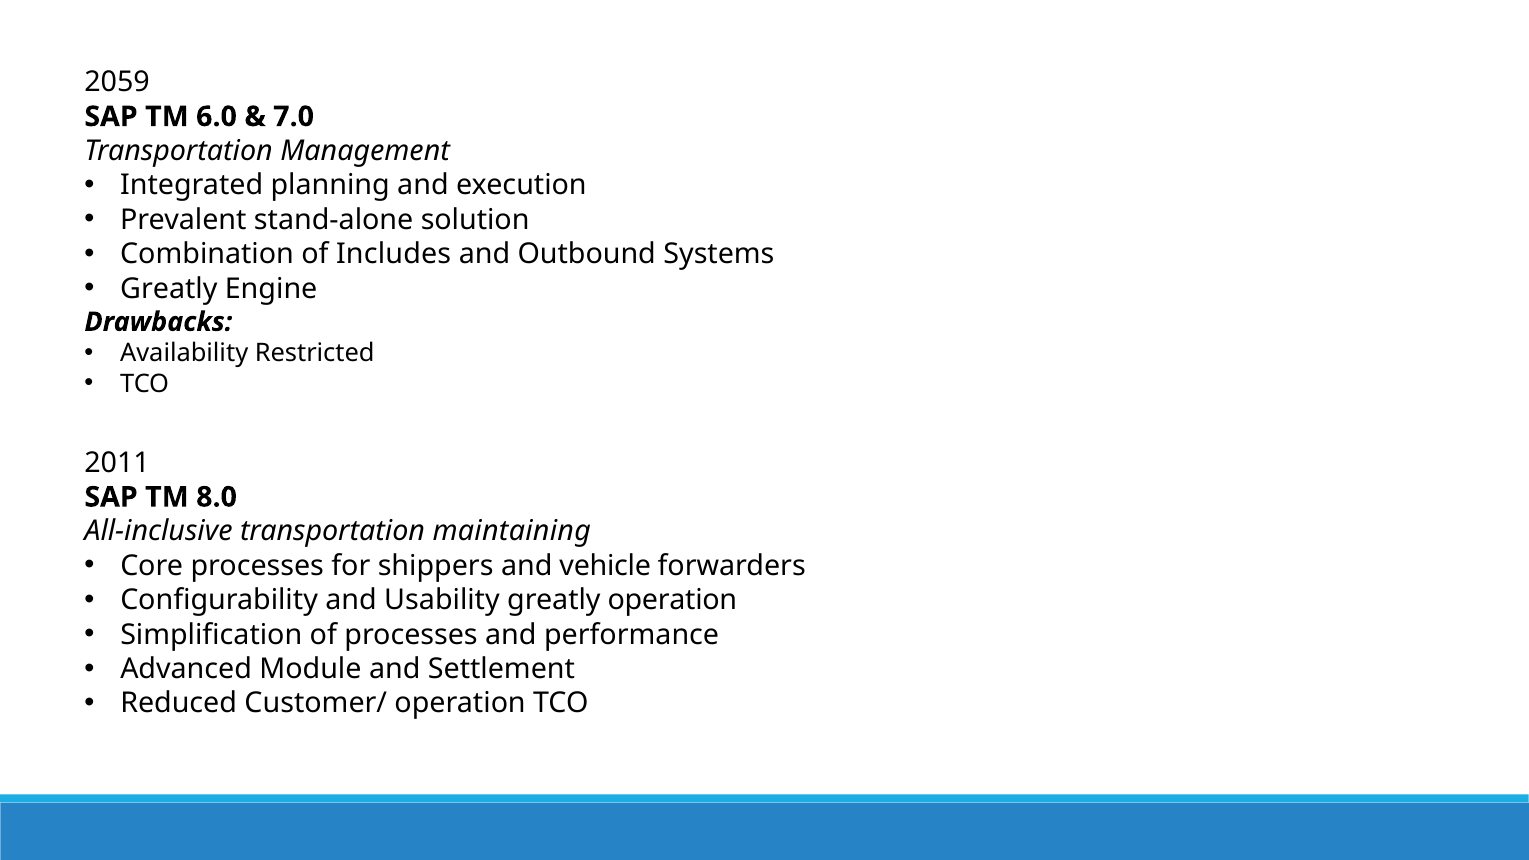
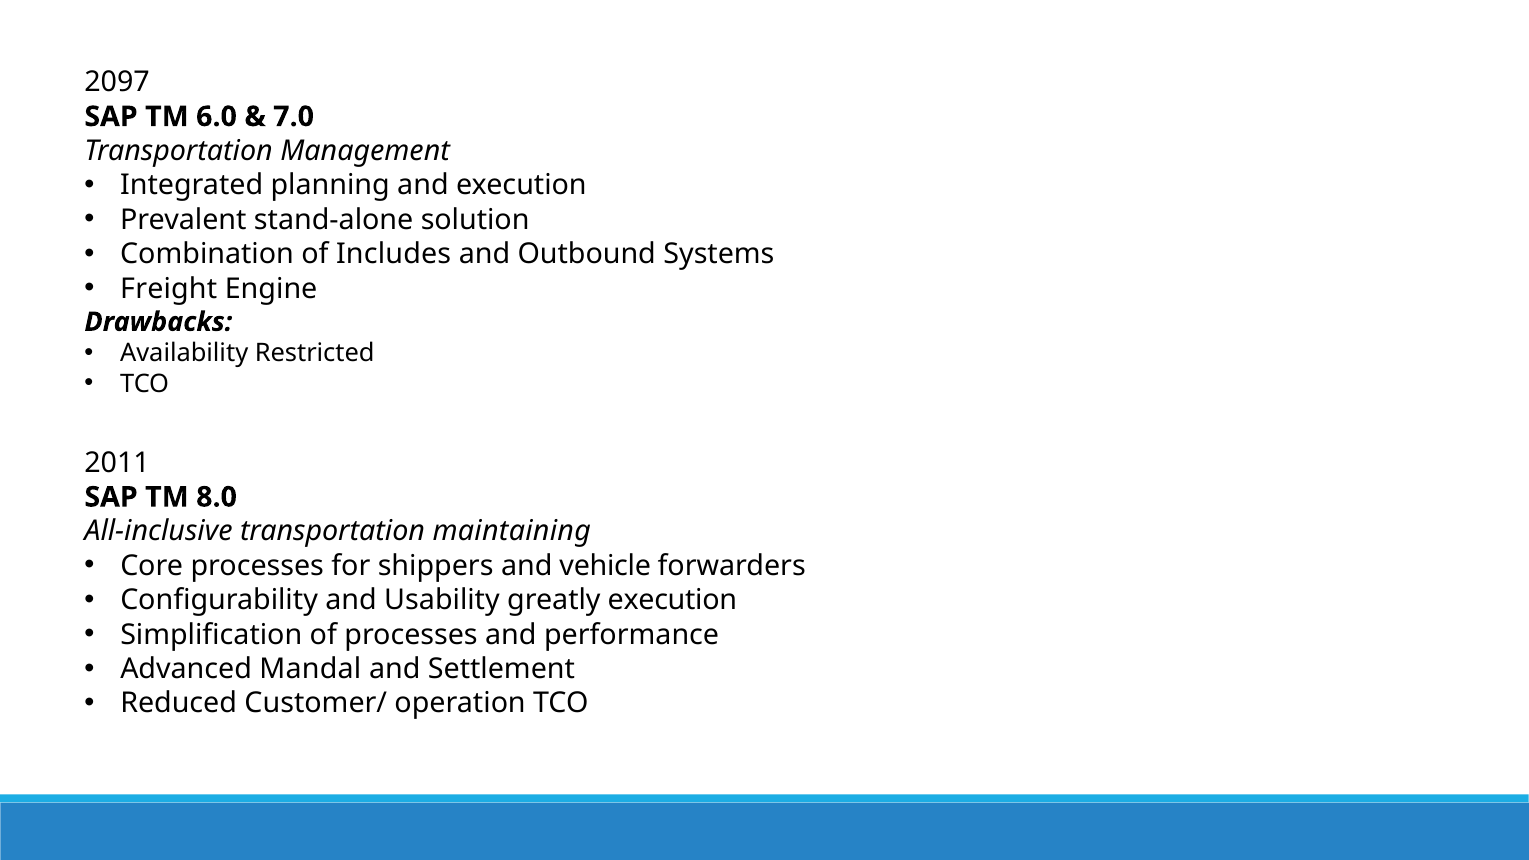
2059: 2059 -> 2097 (117, 82)
Greatly: Greatly -> Freight (169, 289)
greatly operation: operation -> execution (672, 600)
Module: Module -> Mandal (310, 669)
